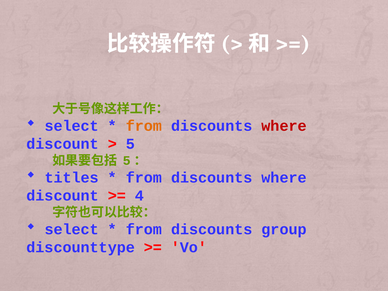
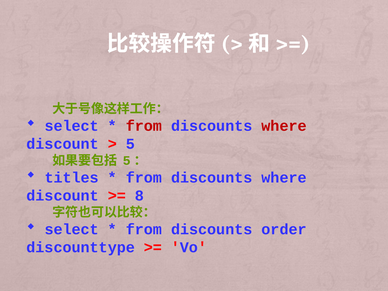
from colour: orange -> red (144, 126)
4: 4 -> 8 (139, 196)
group: group -> order (284, 229)
